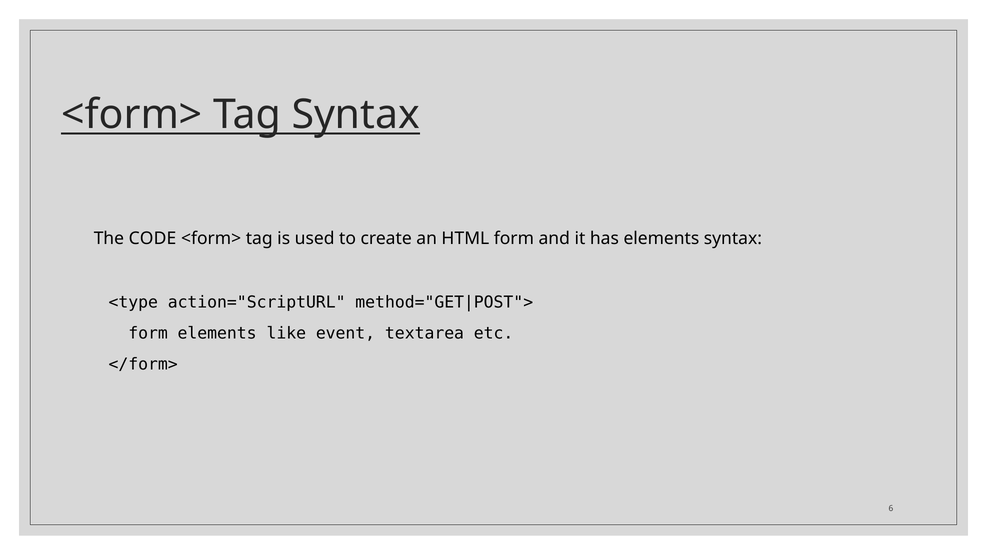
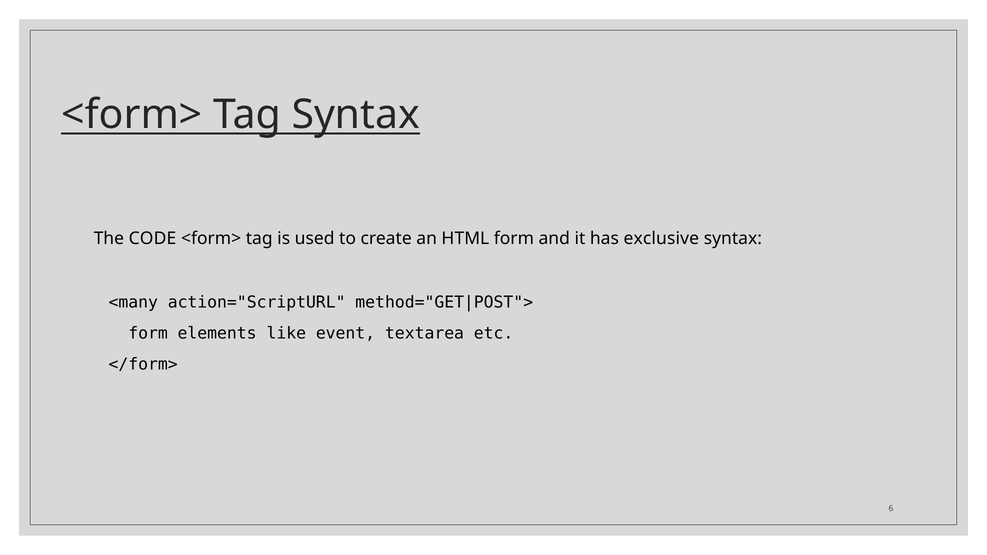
has elements: elements -> exclusive (661, 239)
<type: <type -> <many (133, 303)
